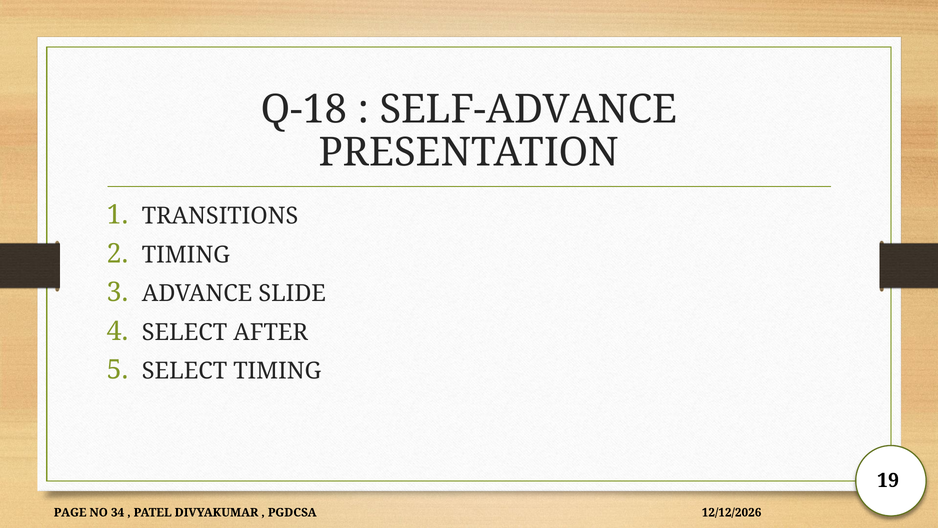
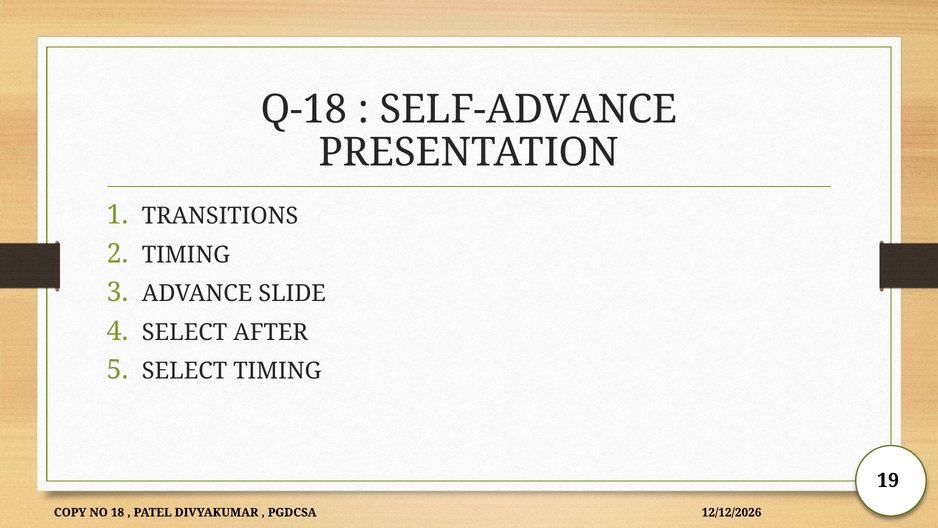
PAGE: PAGE -> COPY (70, 512)
34: 34 -> 18 (118, 512)
